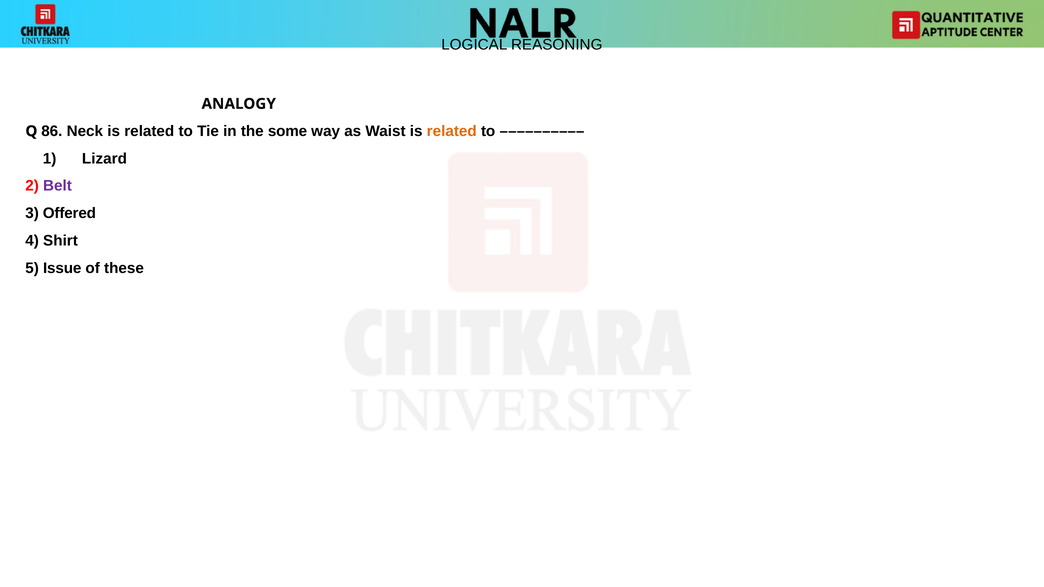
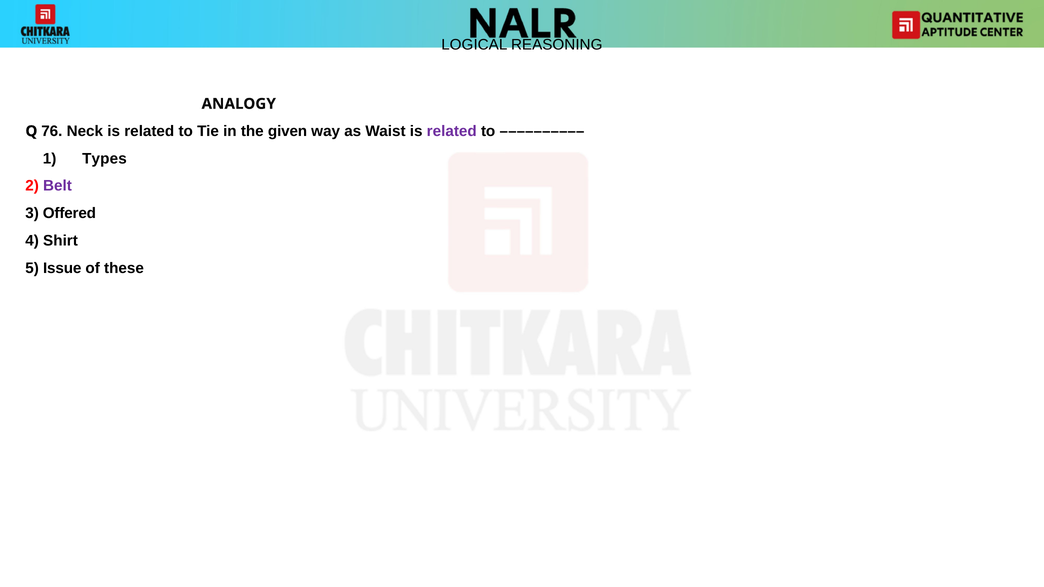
86: 86 -> 76 (52, 131)
some: some -> given (288, 131)
related colour: orange -> purple (452, 131)
Lizard: Lizard -> Types (104, 159)
